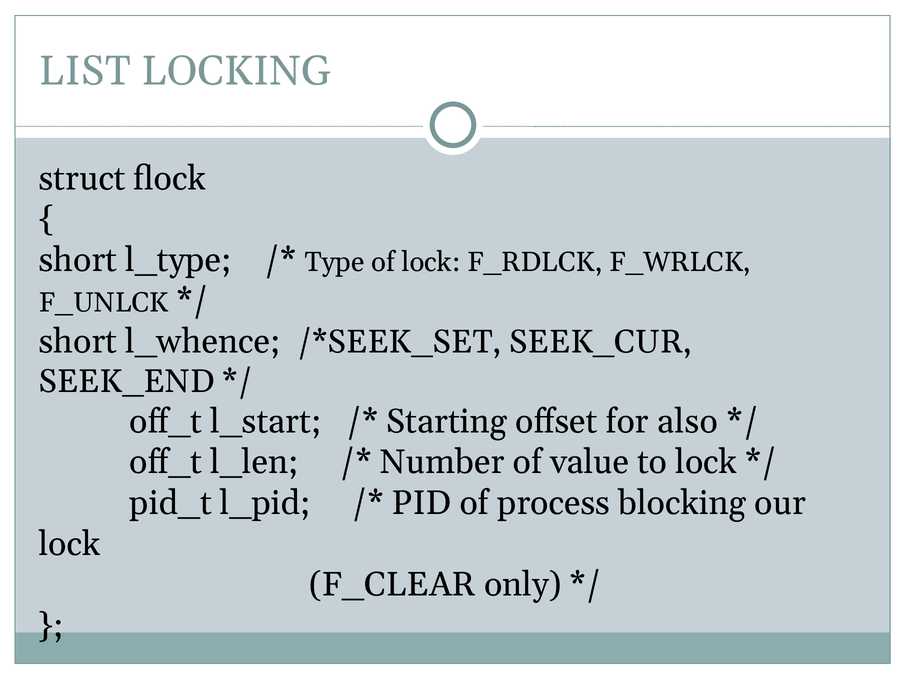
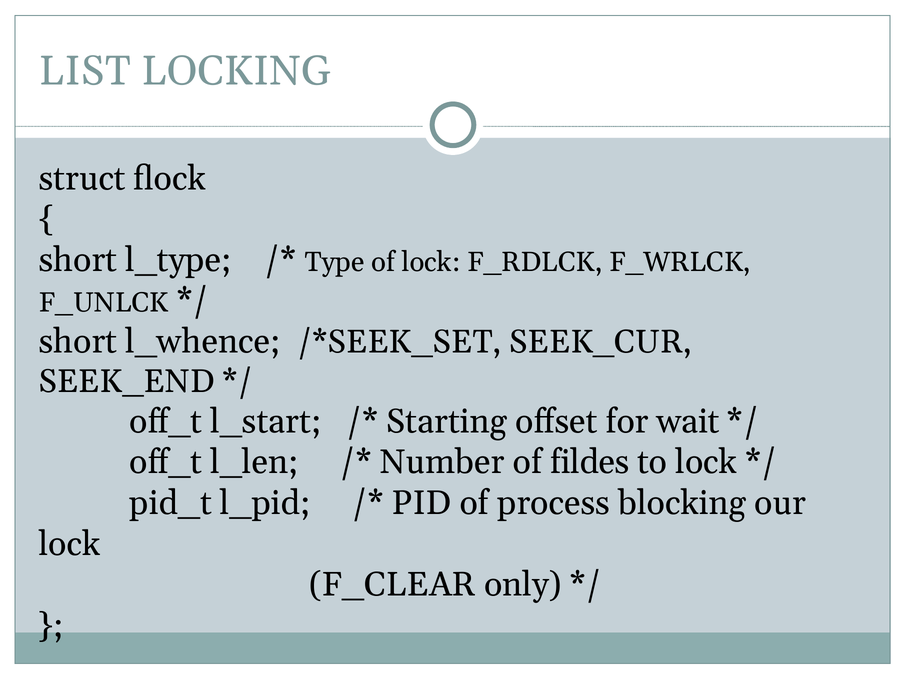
also: also -> wait (688, 422)
value: value -> fildes (590, 463)
